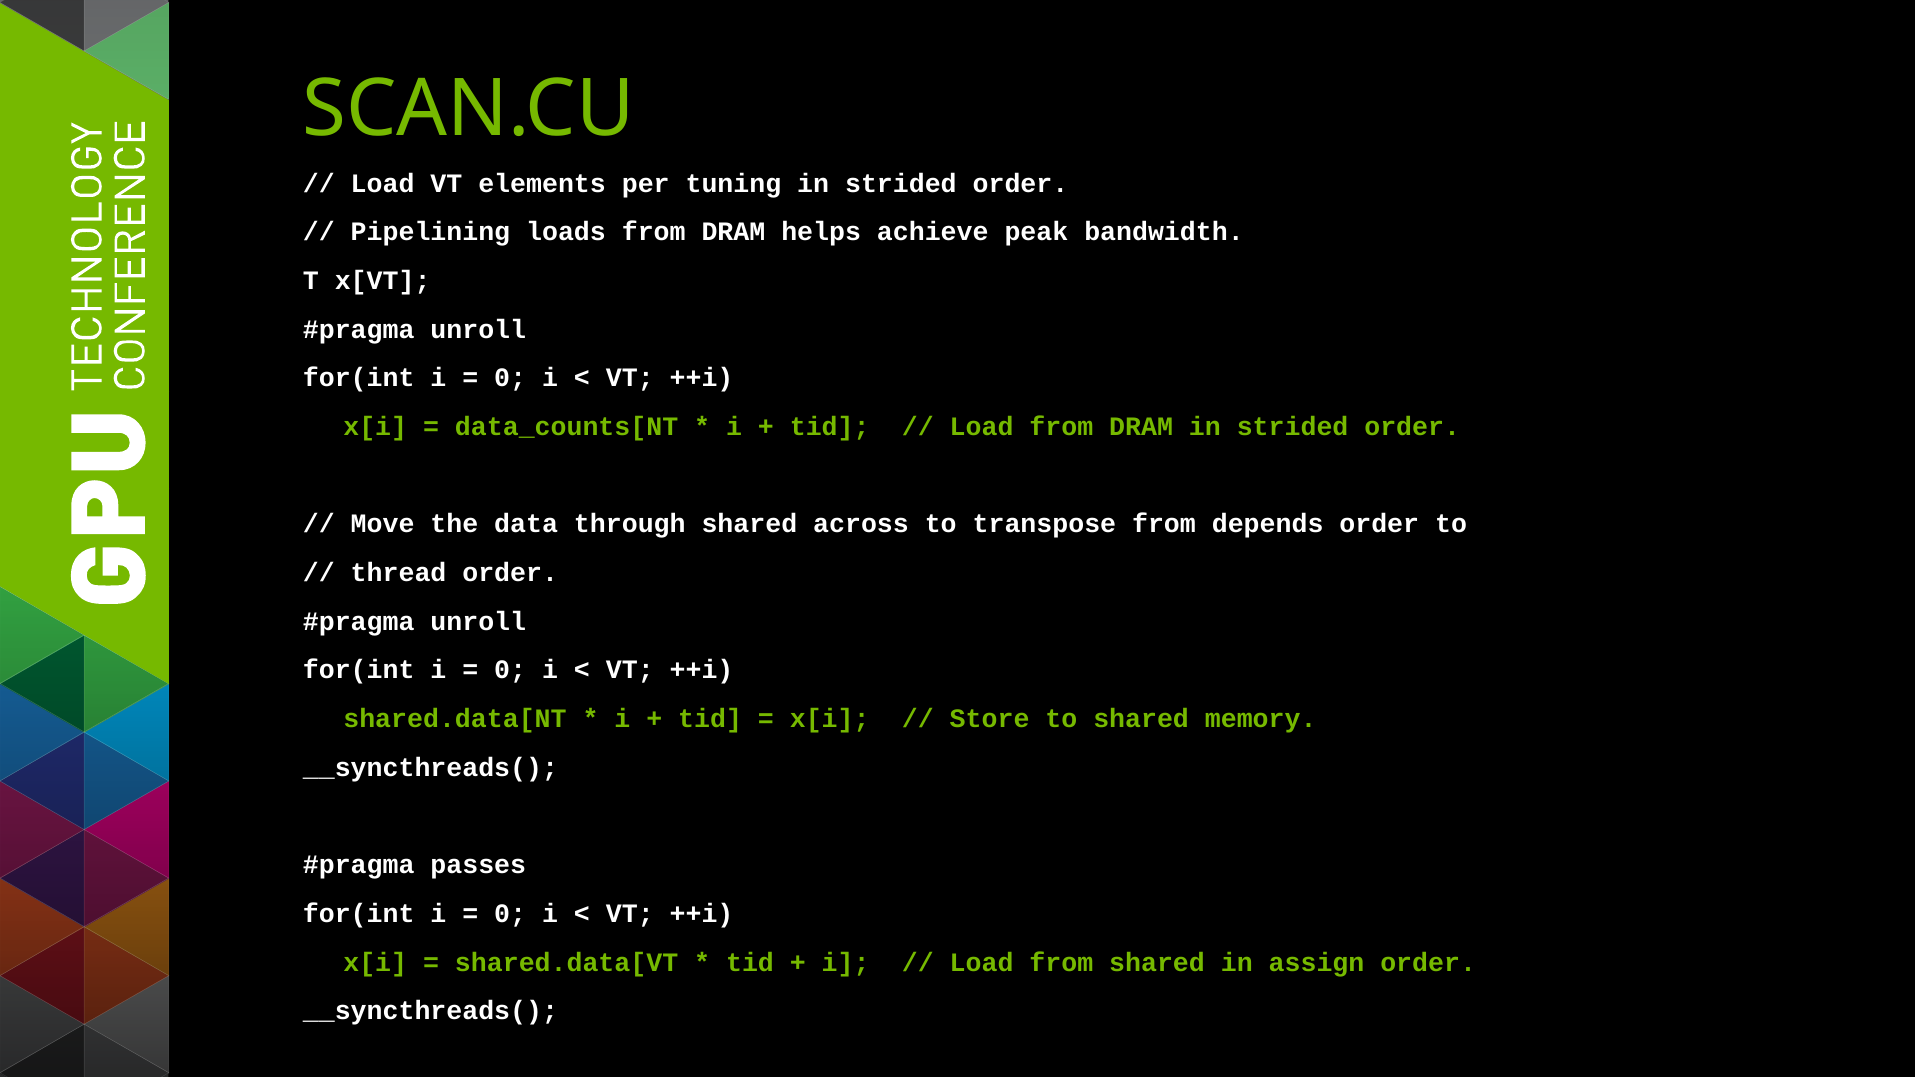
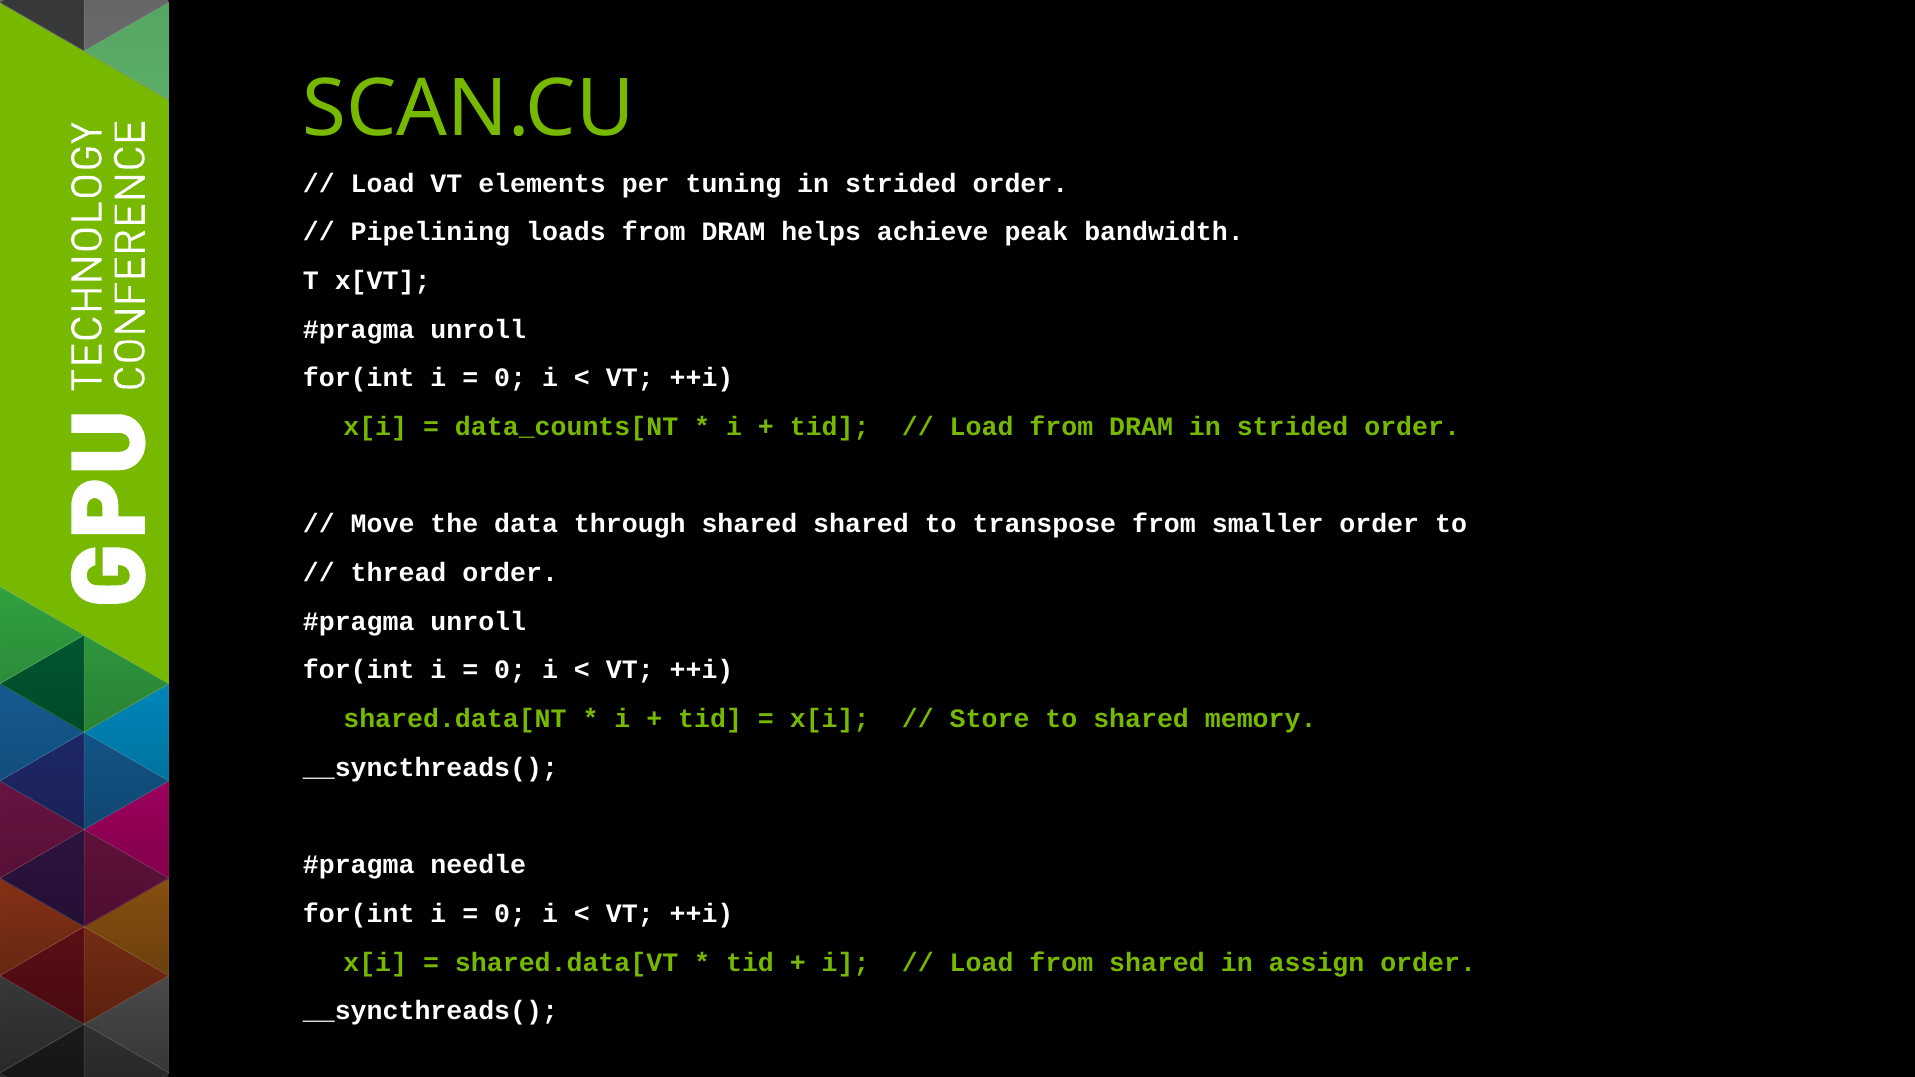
shared across: across -> shared (861, 524)
depends: depends -> smaller (1268, 524)
passes: passes -> needle (478, 865)
